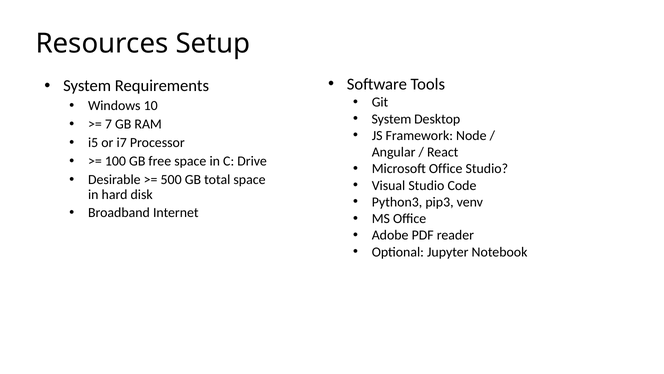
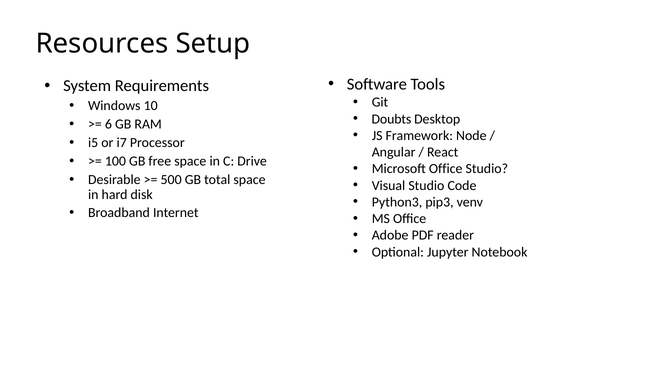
System: System -> Doubts (391, 119)
7: 7 -> 6 (108, 124)
